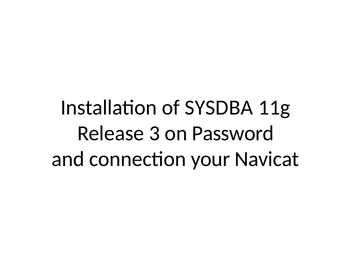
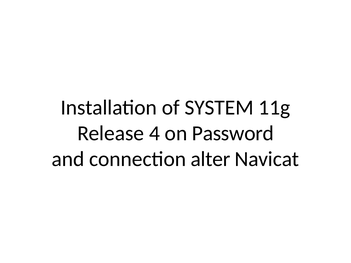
SYSDBA: SYSDBA -> SYSTEM (219, 108)
3: 3 -> 4 (154, 133)
your: your -> alter (210, 159)
